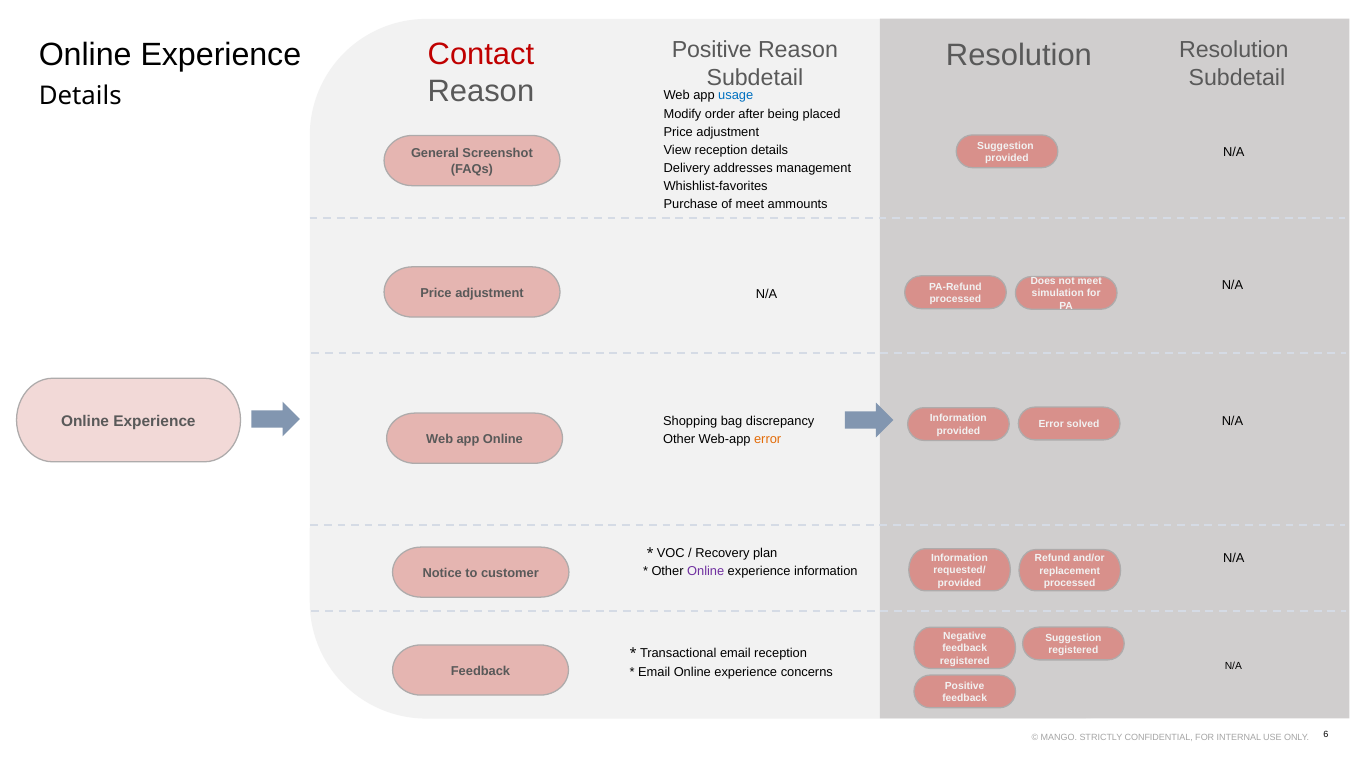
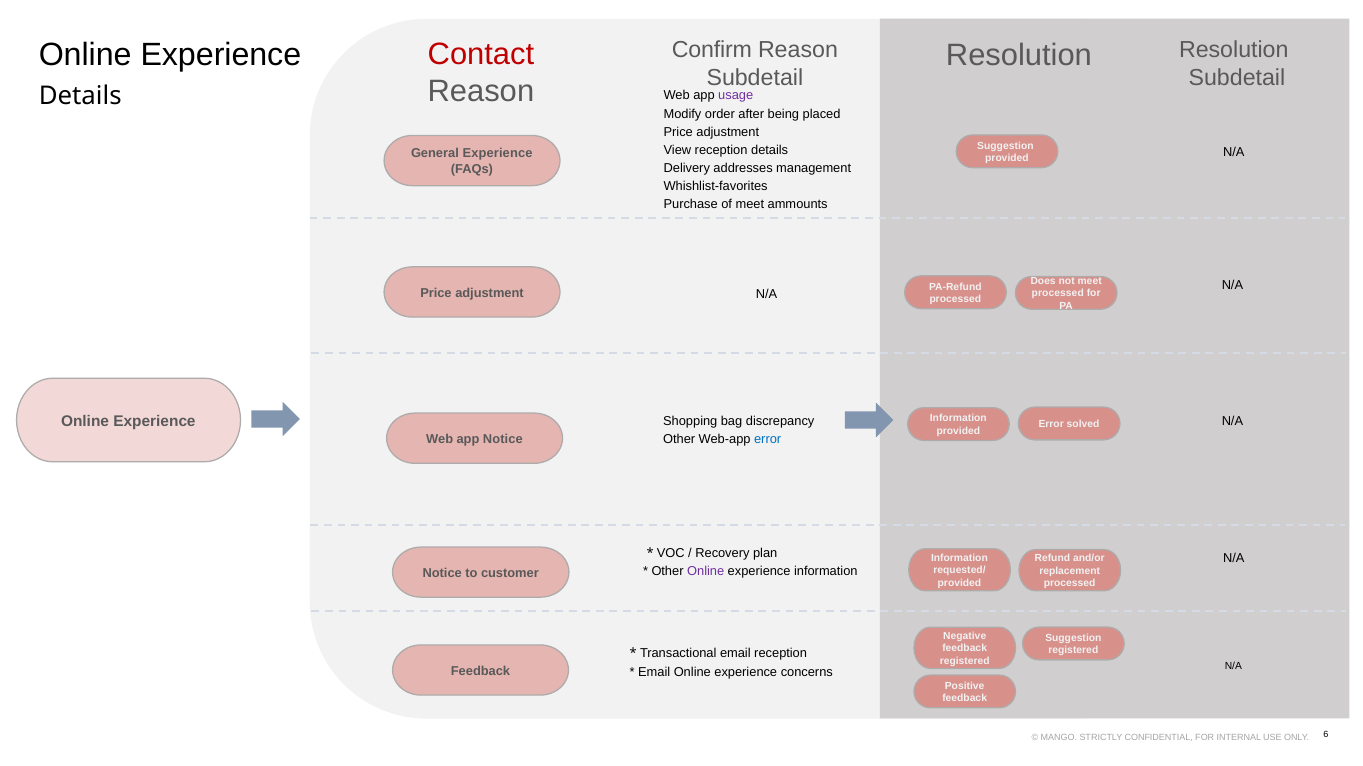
Positive: Positive -> Confirm (712, 50)
usage colour: blue -> purple (736, 96)
General Screenshot: Screenshot -> Experience (498, 154)
simulation: simulation -> processed (1058, 294)
app Online: Online -> Notice (503, 439)
error colour: orange -> blue (768, 440)
